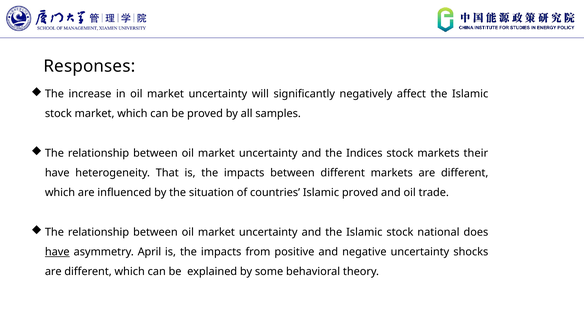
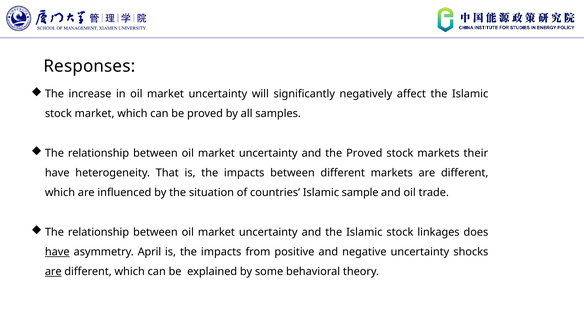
the Indices: Indices -> Proved (364, 153)
Islamic proved: proved -> sample (360, 192)
national: national -> linkages (438, 232)
are underline: none -> present (53, 271)
